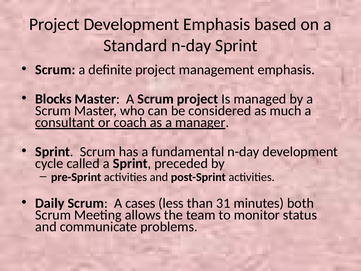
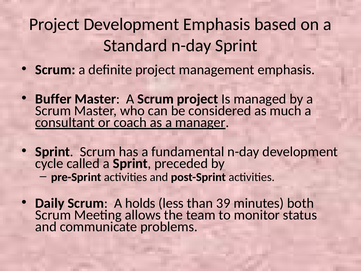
Blocks: Blocks -> Buffer (53, 99)
cases: cases -> holds (140, 203)
31: 31 -> 39 (223, 203)
